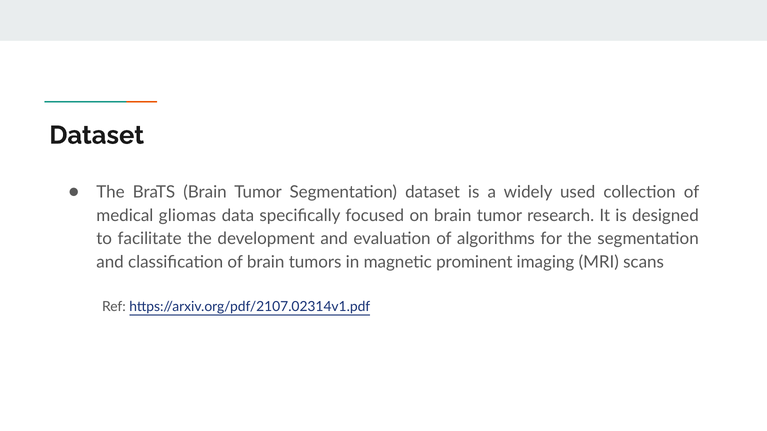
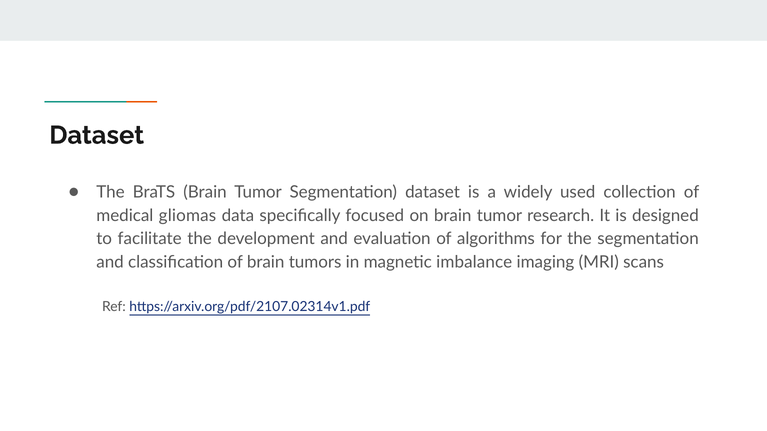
prominent: prominent -> imbalance (474, 263)
